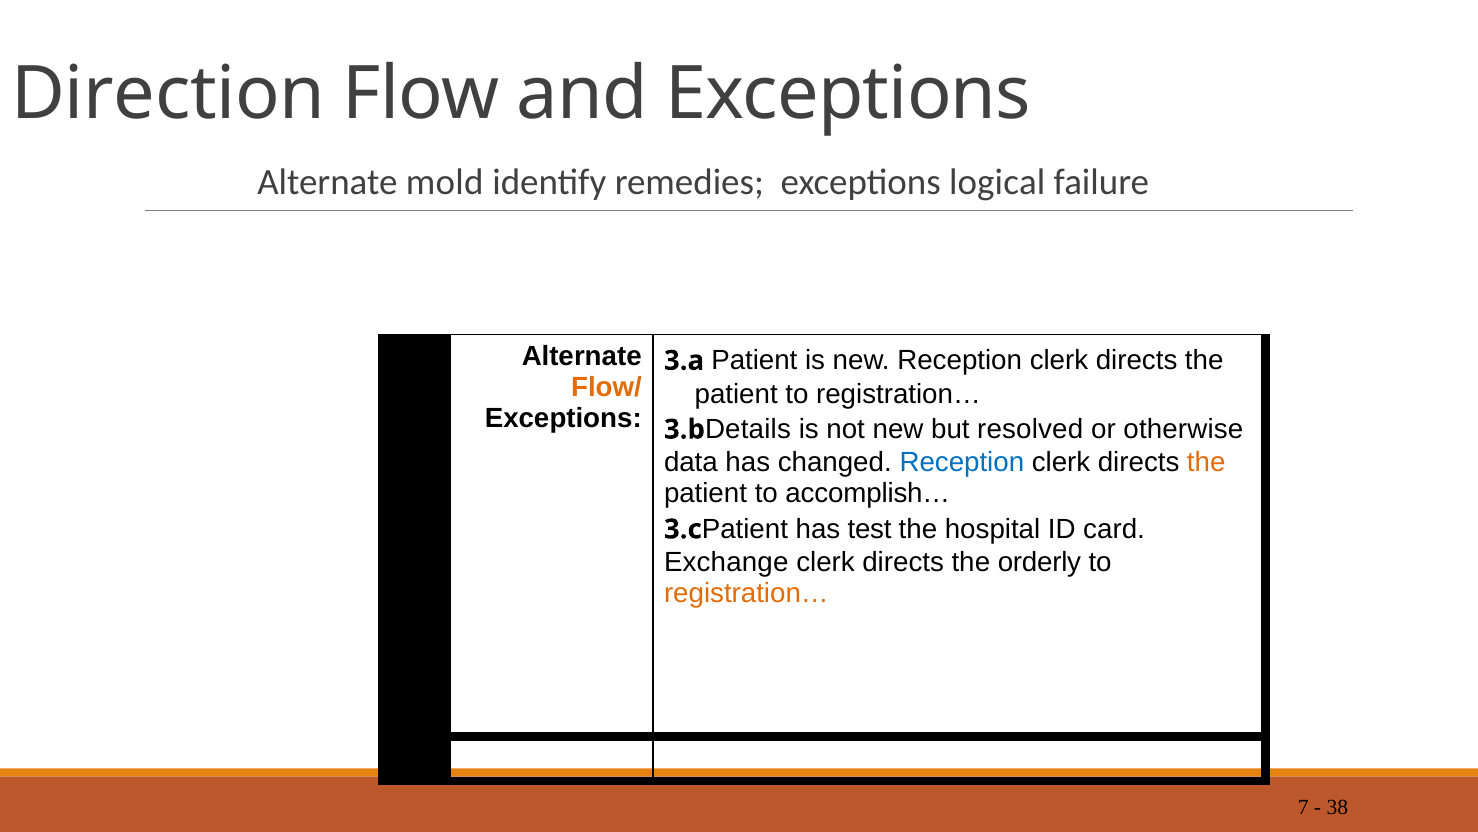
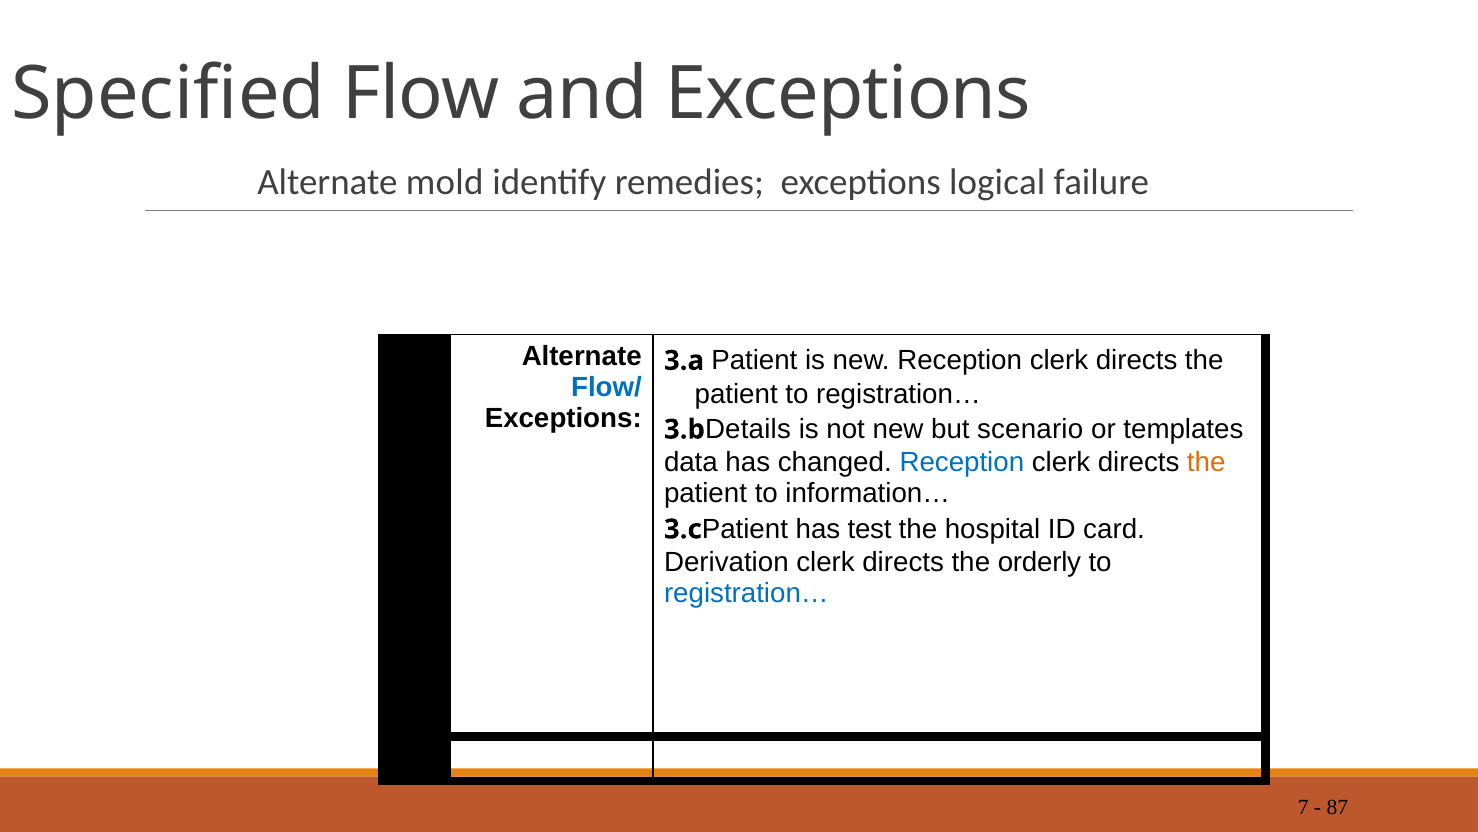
Direction: Direction -> Specified (168, 94)
Flow/ colour: orange -> blue (606, 387)
resolved: resolved -> scenario (1030, 429)
otherwise: otherwise -> templates (1183, 429)
accomplish…: accomplish… -> information… (868, 493)
Exchange: Exchange -> Derivation (726, 562)
registration… colour: orange -> blue (746, 593)
38: 38 -> 87 (1337, 807)
